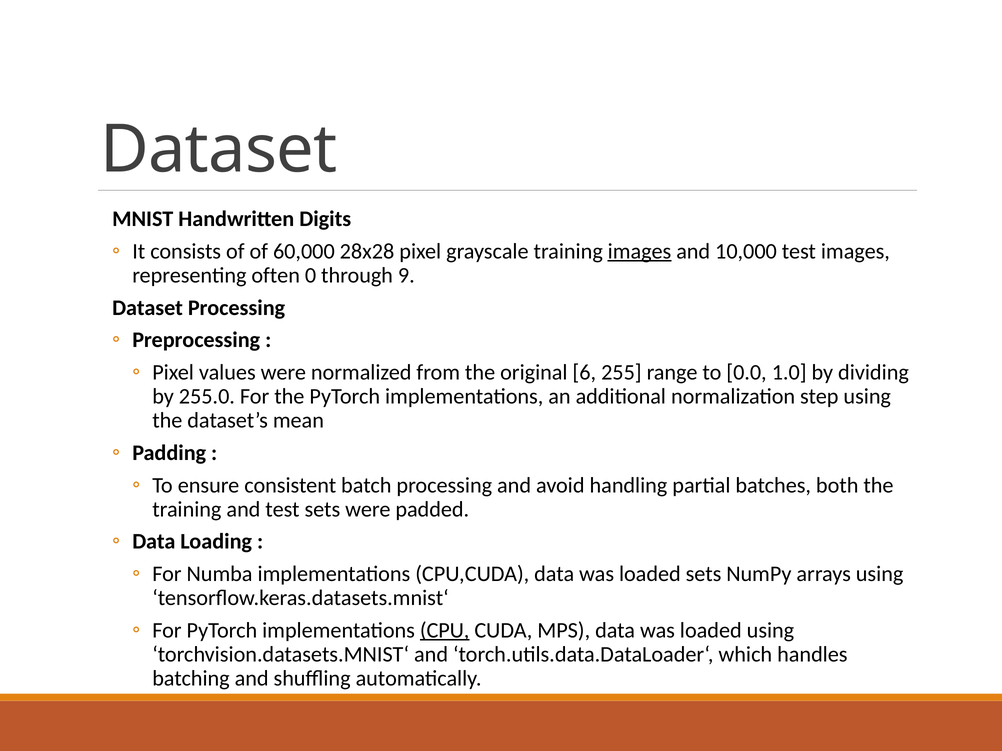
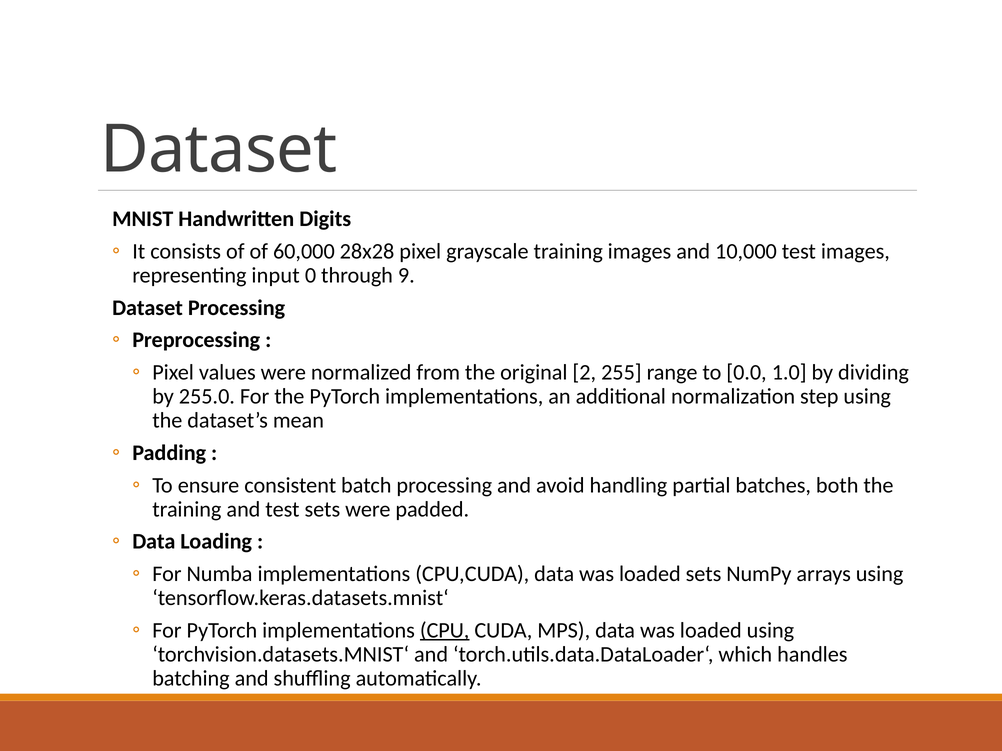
images underline: present -> none (640, 252)
often: often -> input (276, 276)
6: 6 -> 2 (584, 373)
